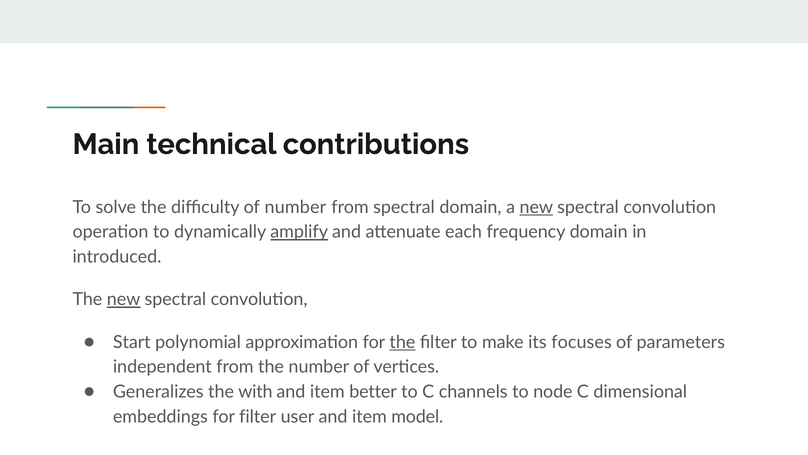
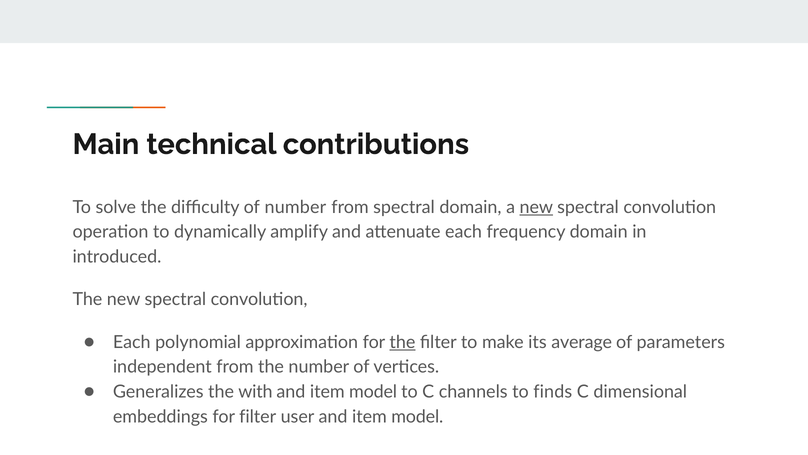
amplify underline: present -> none (299, 232)
new underline: present -> none (124, 299)
Start: Start -> Each (132, 342)
focuses: focuses -> average (582, 342)
better: better -> model (373, 391)
node: node -> finds (553, 391)
